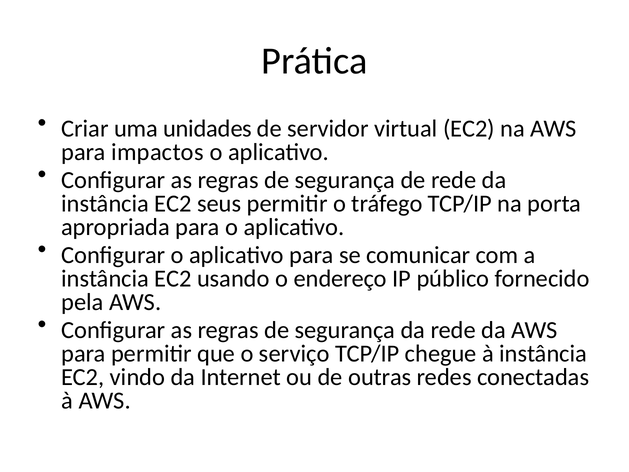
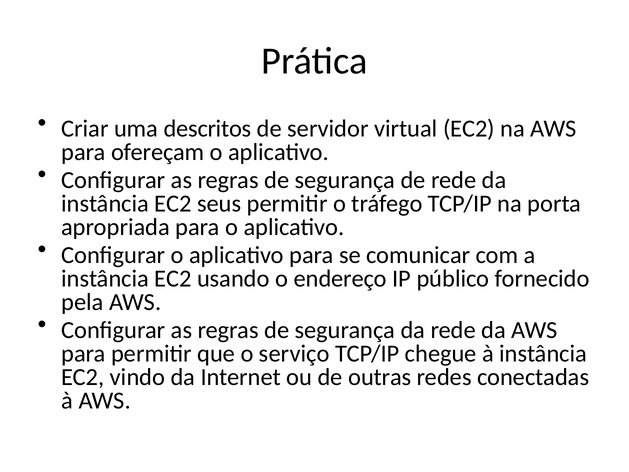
unidades: unidades -> descritos (208, 129)
impactos: impactos -> ofereçam (158, 152)
